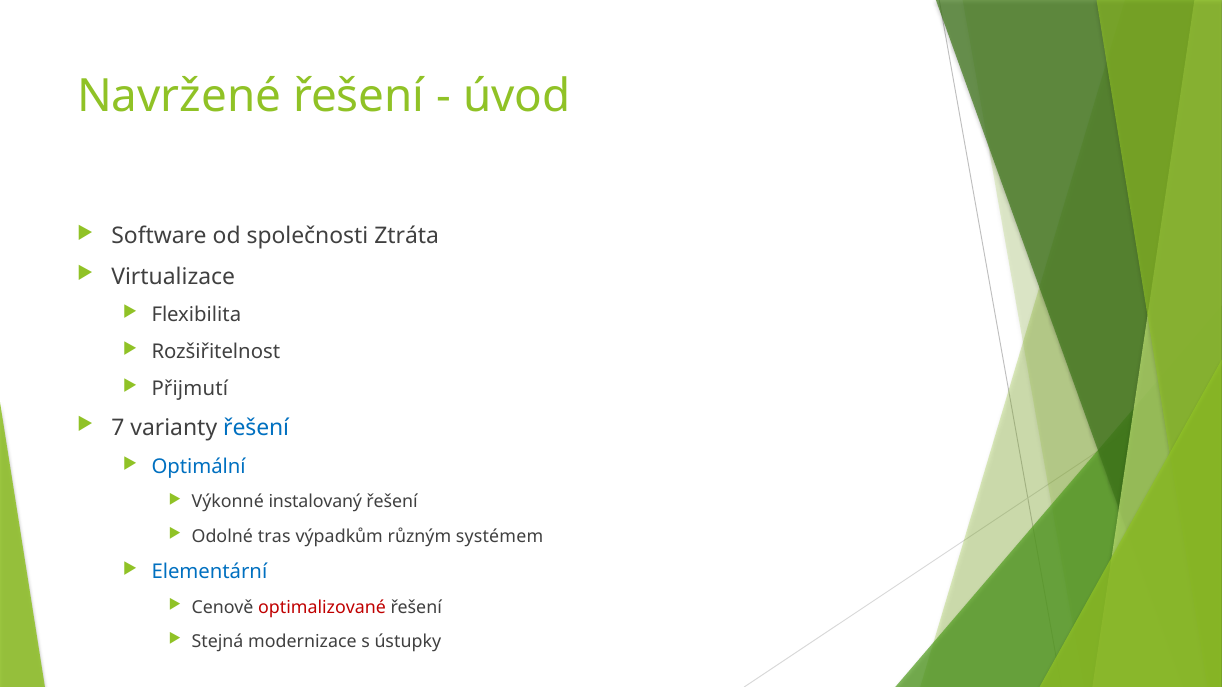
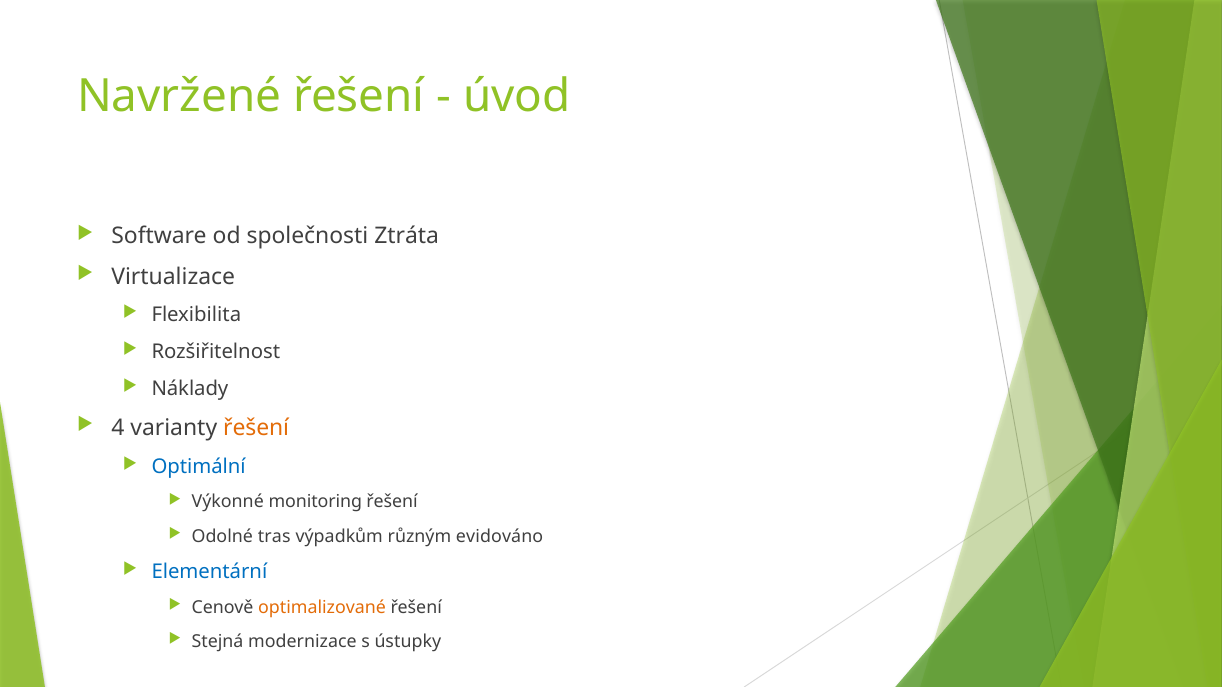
Přijmutí: Přijmutí -> Náklady (190, 389)
7: 7 -> 4 (118, 428)
řešení colour: blue -> orange (256, 428)
instalovaný: instalovaný -> monitoring (315, 502)
systémem: systémem -> evidováno (500, 537)
optimalizované colour: red -> orange (322, 608)
